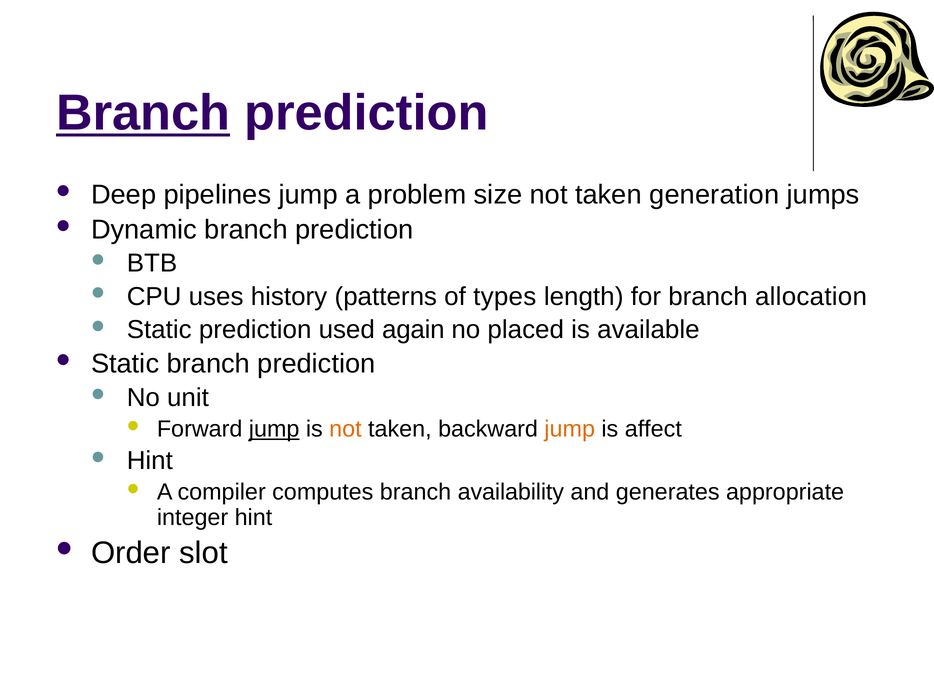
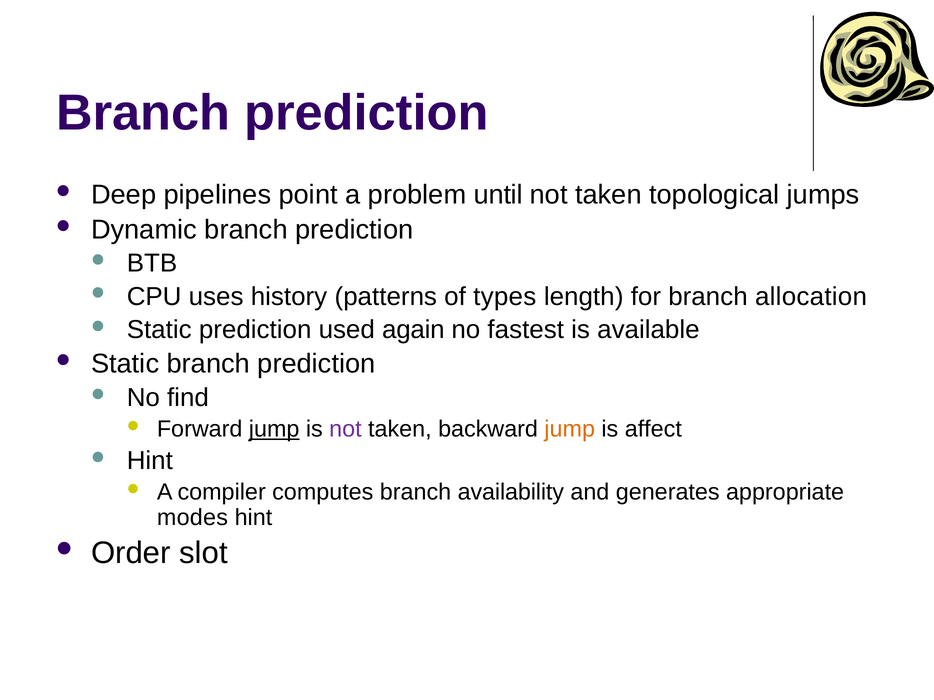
Branch underline: present -> none (143, 113)
pipelines jump: jump -> point (308, 195)
size: size -> until (498, 195)
generation: generation -> topological (714, 195)
placed: placed -> fastest (526, 330)
unit: unit -> find (188, 398)
not colour: orange -> purple (345, 429)
integer: integer -> modes (192, 518)
